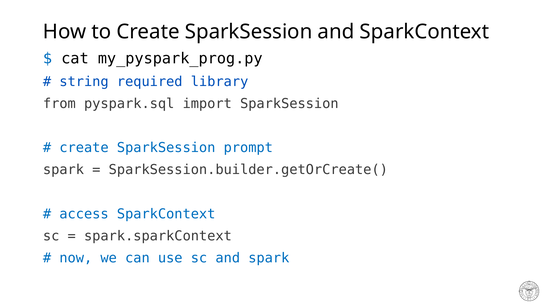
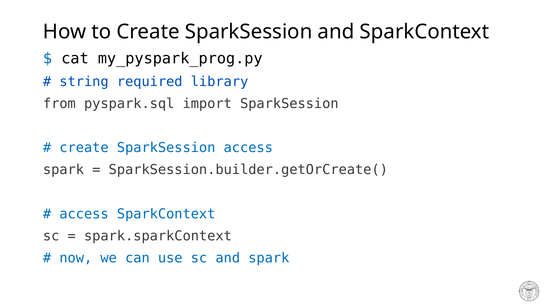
SparkSession prompt: prompt -> access (248, 148)
